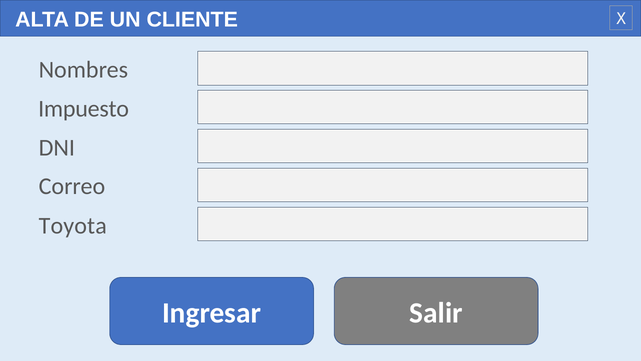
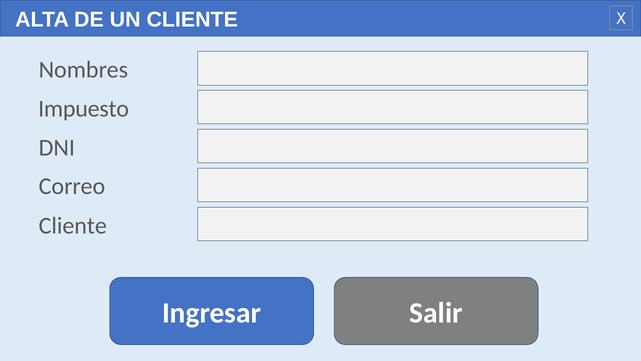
Toyota: Toyota -> Cliente (73, 225)
